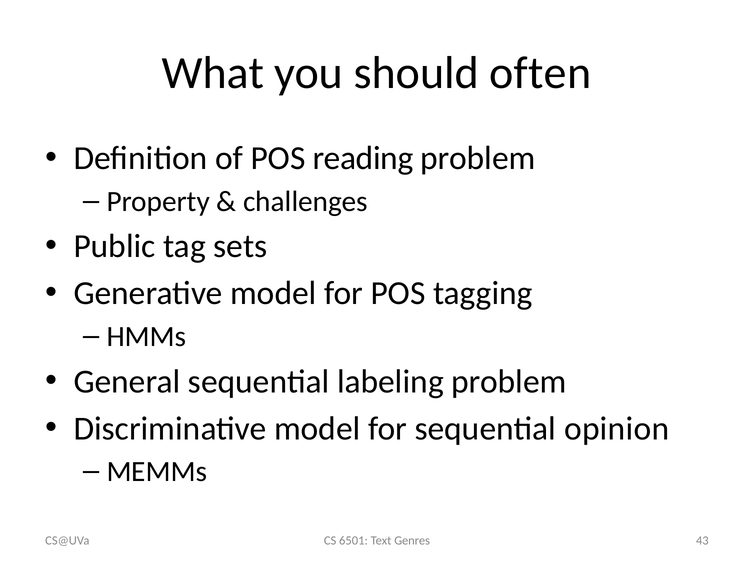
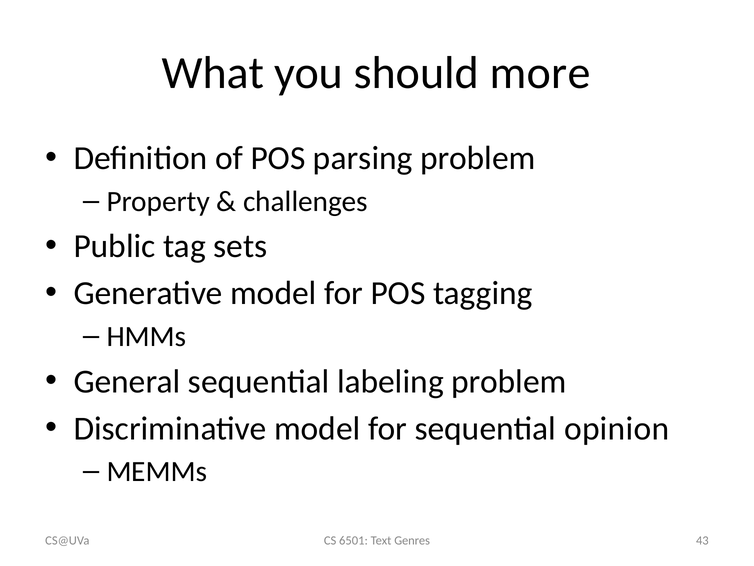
often: often -> more (540, 73)
reading: reading -> parsing (363, 158)
